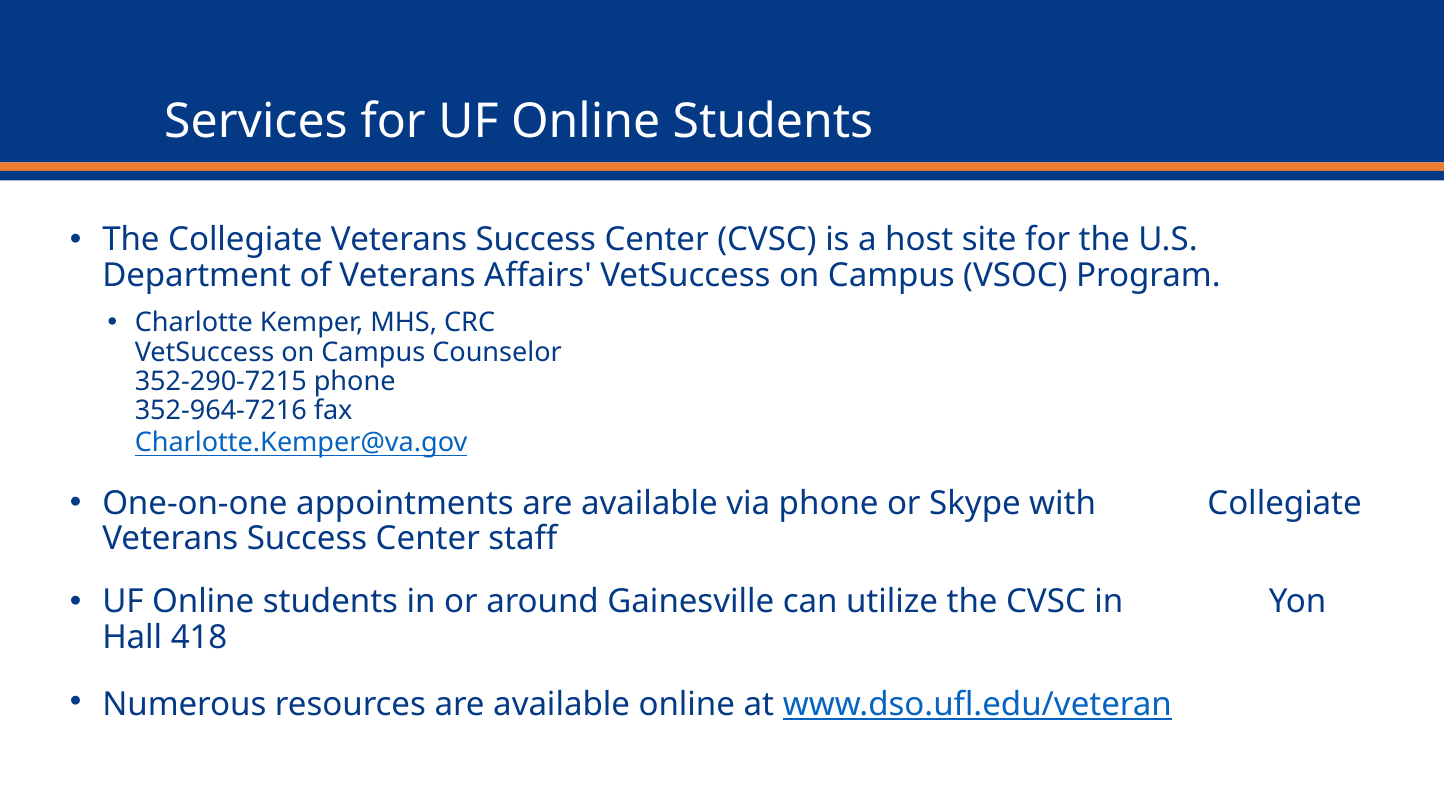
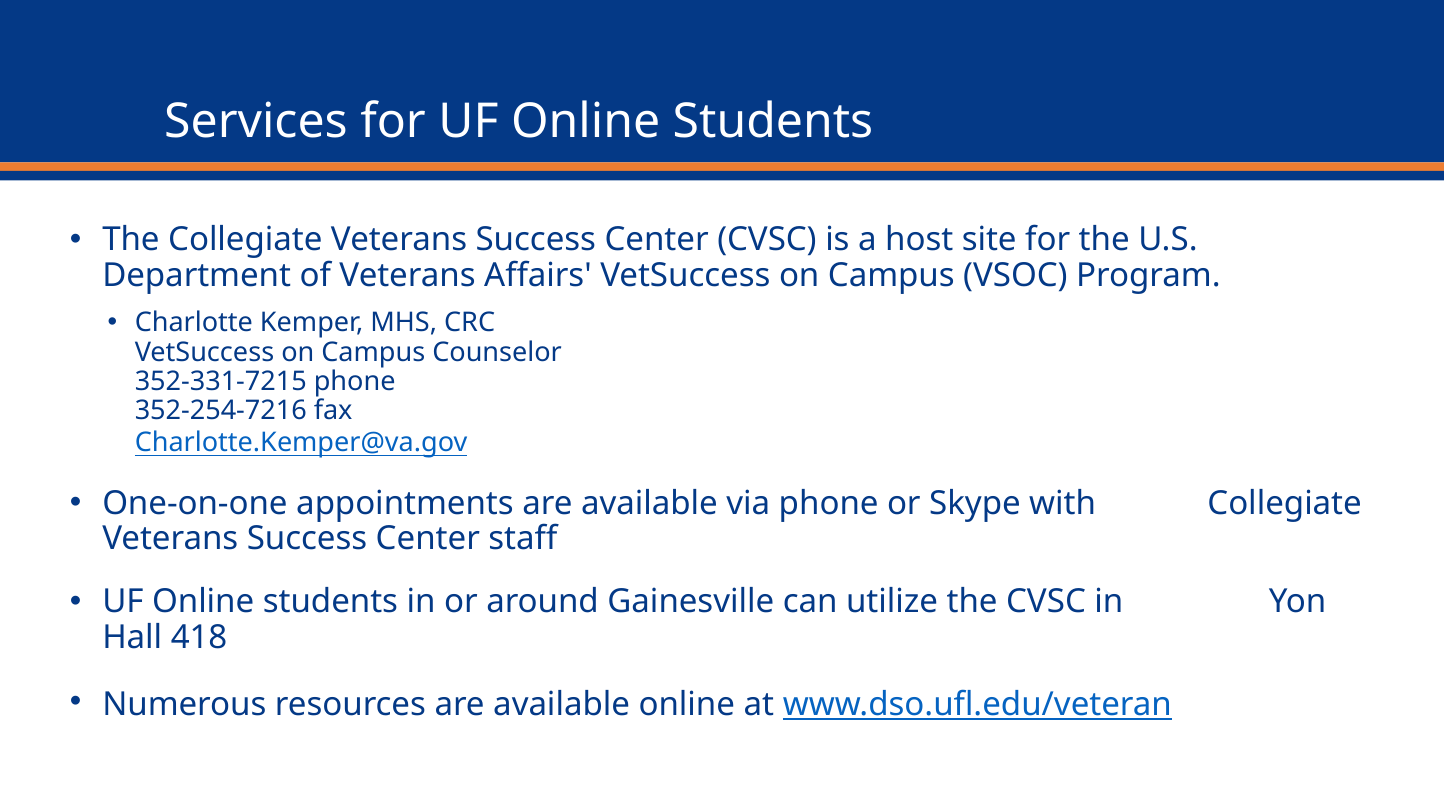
352-290-7215: 352-290-7215 -> 352-331-7215 (221, 381)
352-964-7216: 352-964-7216 -> 352-254-7216 (221, 411)
